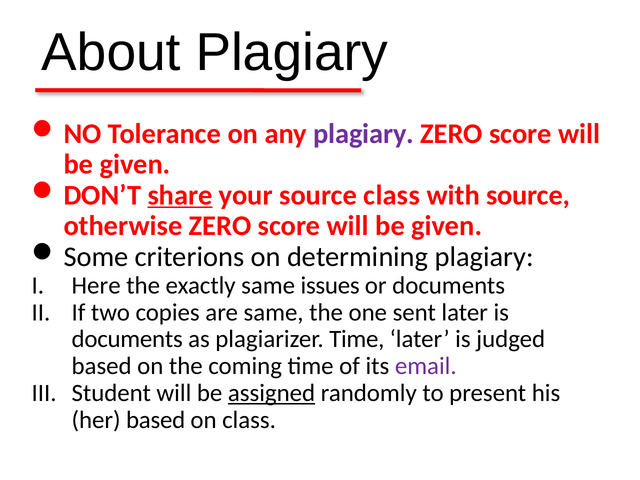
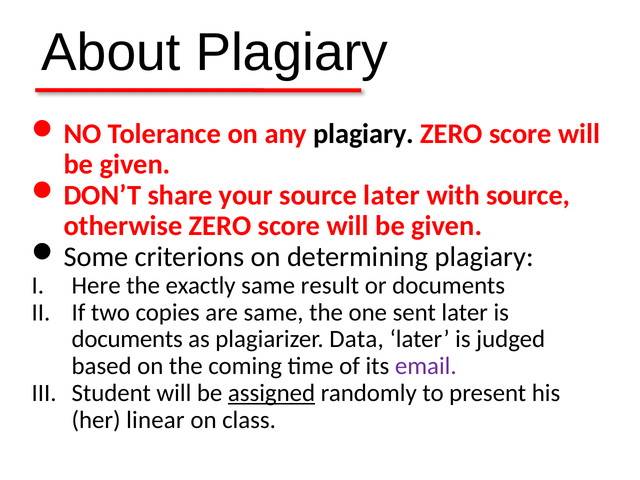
plagiary colour: purple -> black (364, 134)
share underline: present -> none (180, 195)
source class: class -> later (392, 195)
issues: issues -> result (330, 285)
plagiarizer Time: Time -> Data (357, 339)
her based: based -> linear (155, 420)
